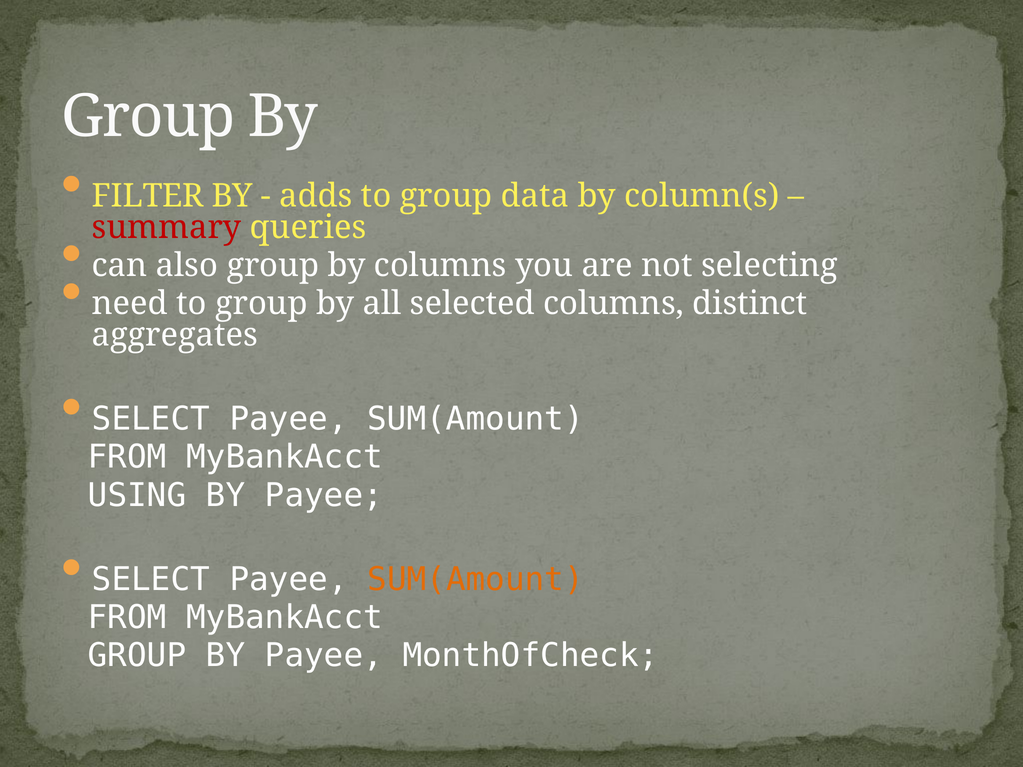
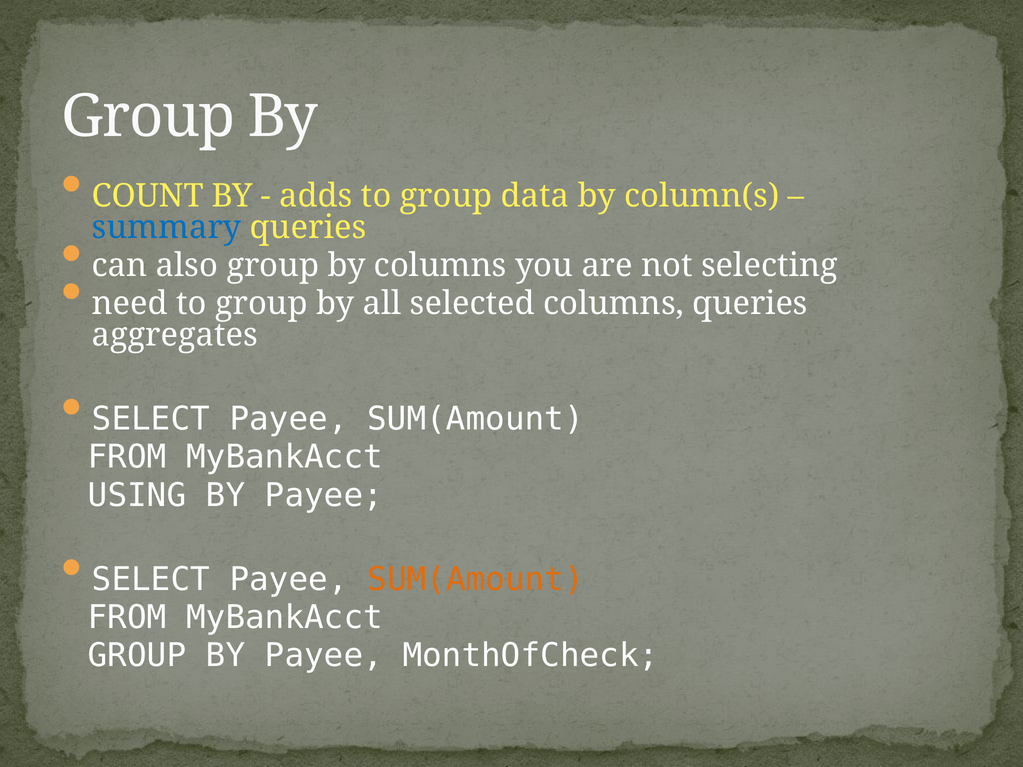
FILTER: FILTER -> COUNT (148, 196)
summary colour: red -> blue (167, 227)
columns distinct: distinct -> queries (750, 304)
